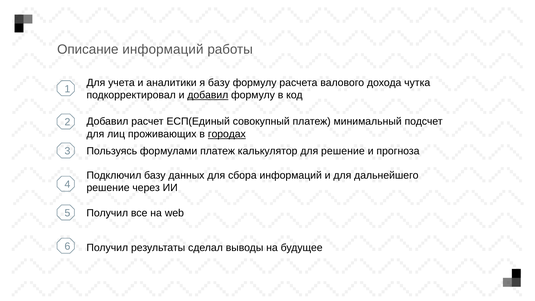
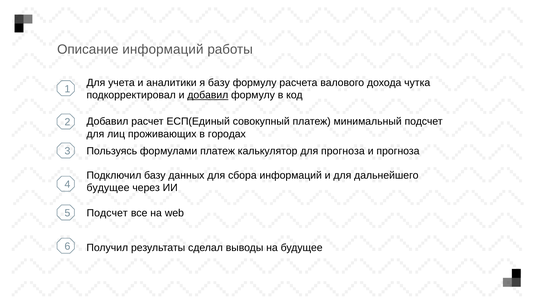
городах underline: present -> none (227, 134)
для решение: решение -> прогноза (343, 151)
решение: решение -> будущее (108, 188)
Получил: Получил -> Подсчет (107, 213)
